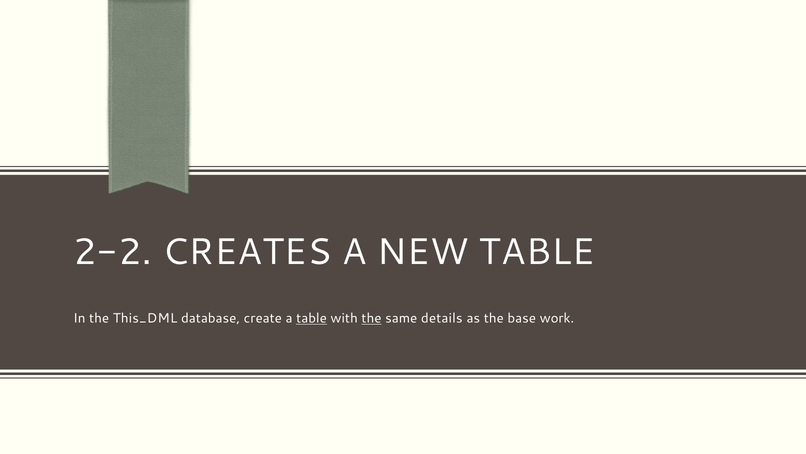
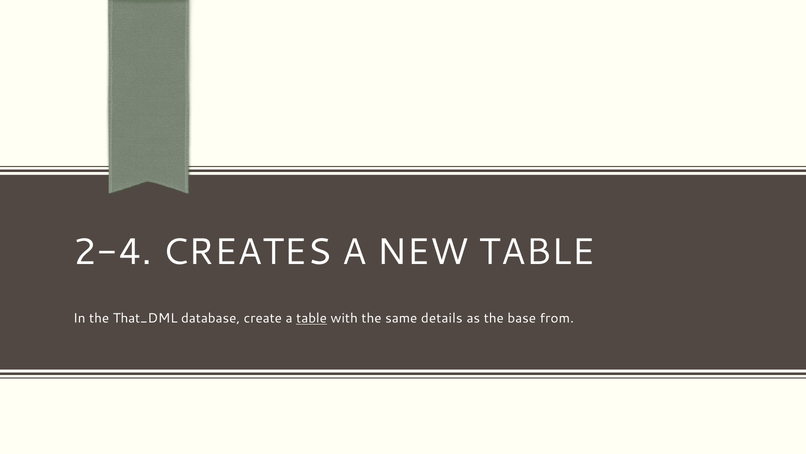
2-2: 2-2 -> 2-4 (112, 252)
This_DML: This_DML -> That_DML (145, 318)
the underline: present -> none (372, 318)
work: work -> from (557, 318)
